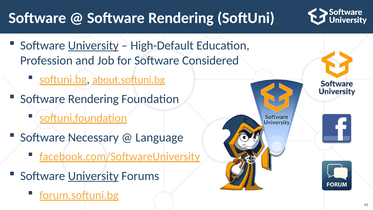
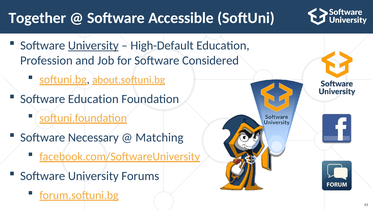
Software: Software -> Together (37, 18)
Rendering: Rendering -> Accessible (181, 18)
Rendering: Rendering -> Education (93, 99)
Language: Language -> Matching (159, 137)
University underline: present -> none (93, 176)
